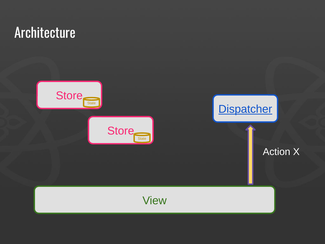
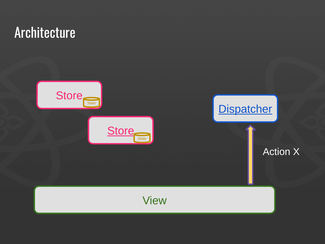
Store underline: none -> present (121, 131)
